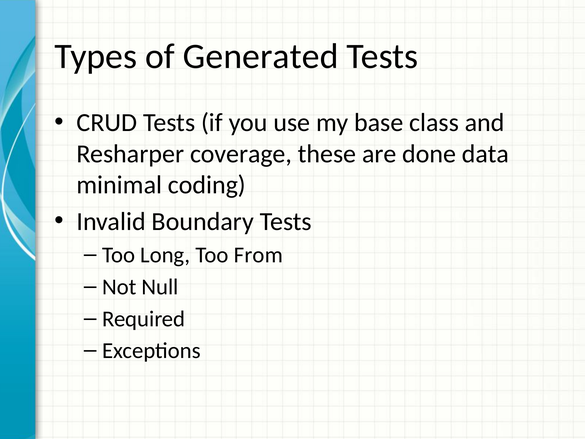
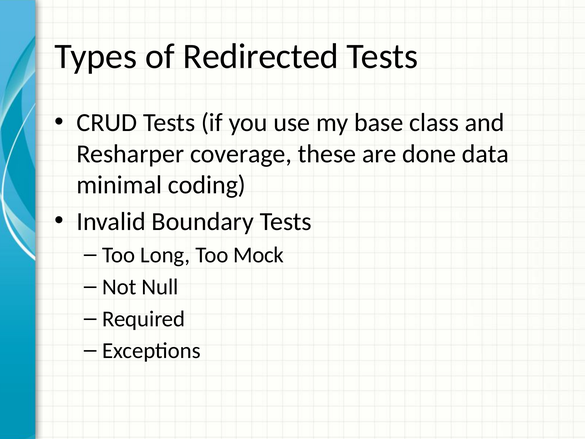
Generated: Generated -> Redirected (261, 56)
From: From -> Mock (259, 255)
